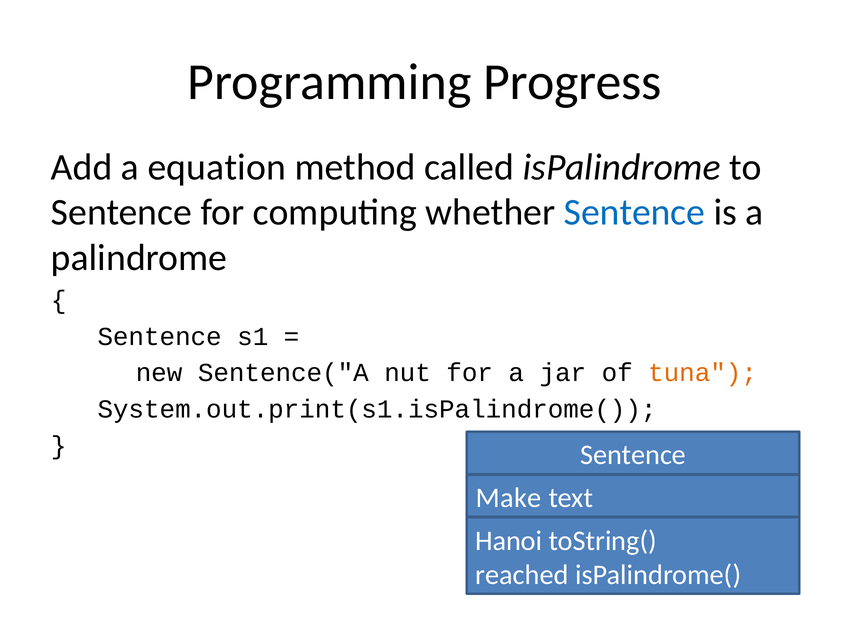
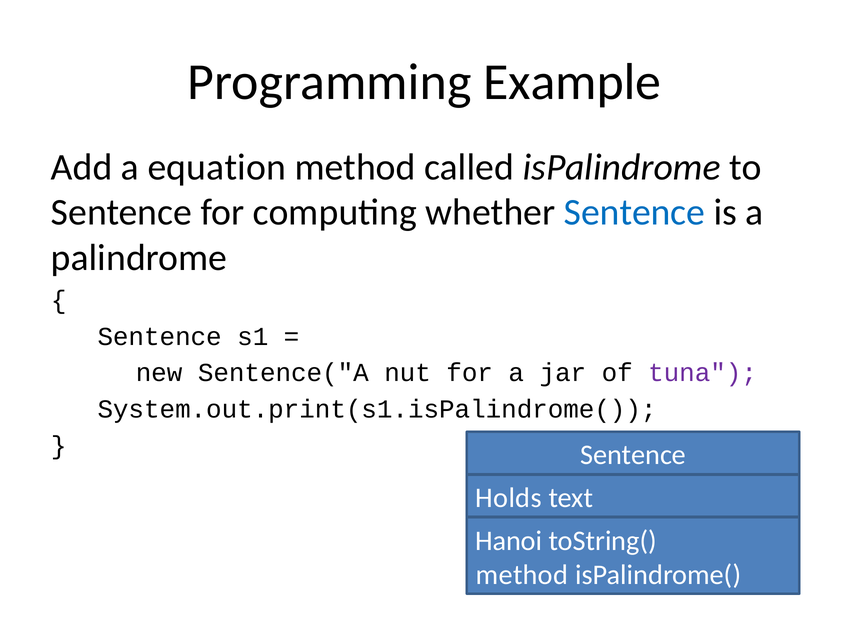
Progress: Progress -> Example (572, 82)
tuna colour: orange -> purple (703, 373)
Make: Make -> Holds (509, 498)
reached: reached -> method (522, 574)
